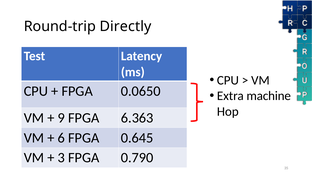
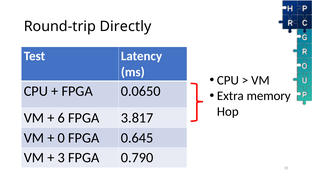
machine: machine -> memory (269, 96)
9: 9 -> 6 (61, 117)
6.363: 6.363 -> 3.817 (137, 117)
6: 6 -> 0 (61, 137)
